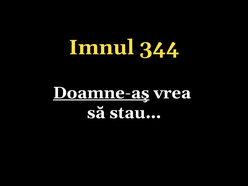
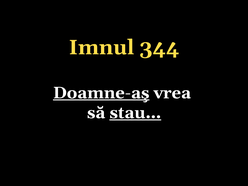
stau… underline: none -> present (135, 113)
